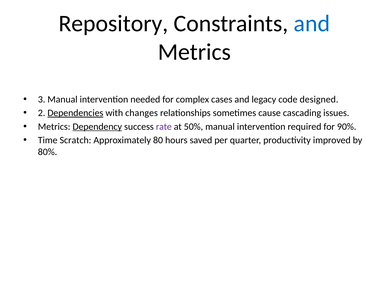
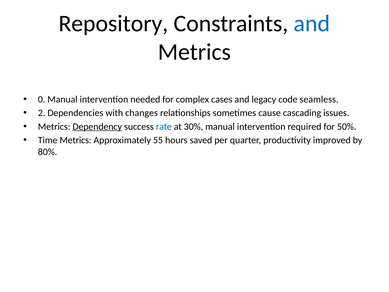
3: 3 -> 0 (42, 99)
designed: designed -> seamless (319, 99)
Dependencies underline: present -> none (75, 113)
rate colour: purple -> blue (164, 126)
50%: 50% -> 30% (193, 126)
90%: 90% -> 50% (347, 126)
Time Scratch: Scratch -> Metrics (76, 140)
80: 80 -> 55 (158, 140)
